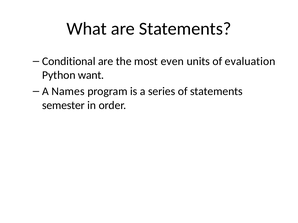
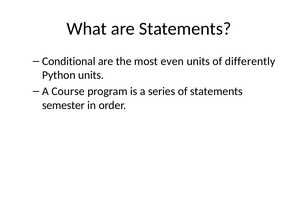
evaluation: evaluation -> differently (250, 61)
Python want: want -> units (91, 75)
Names: Names -> Course (68, 92)
